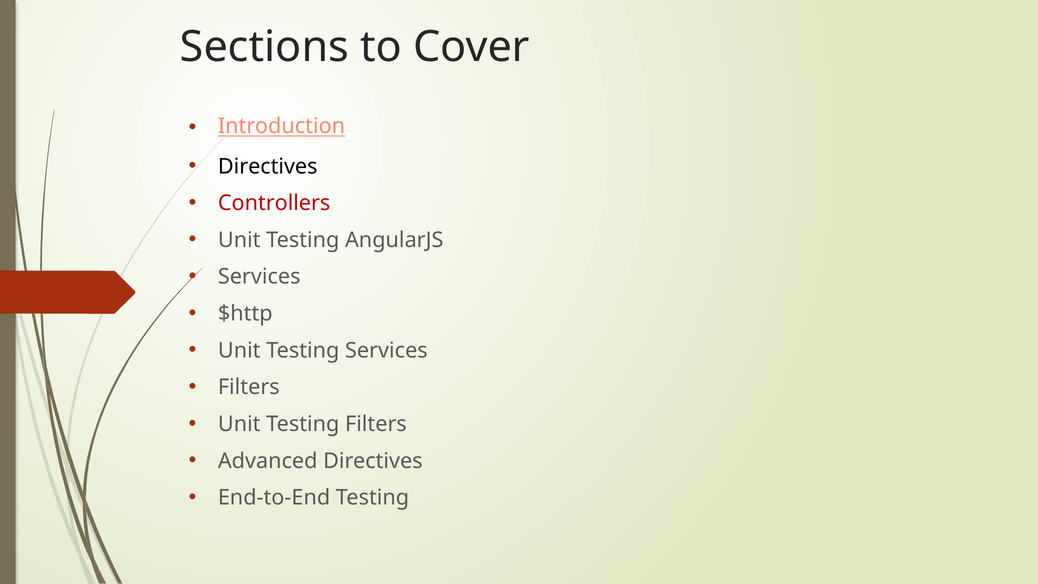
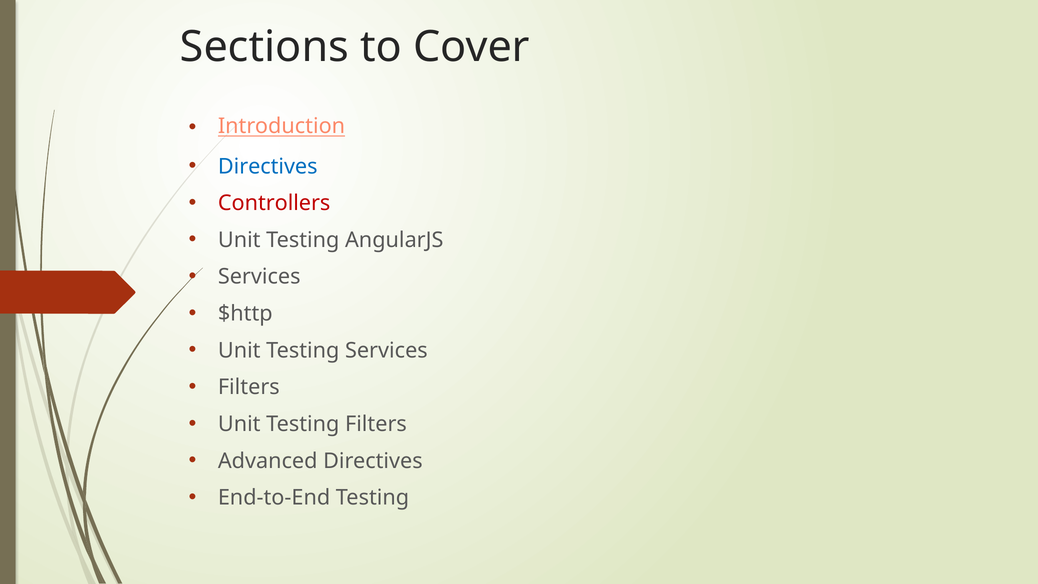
Directives colour: black -> blue (268, 166)
